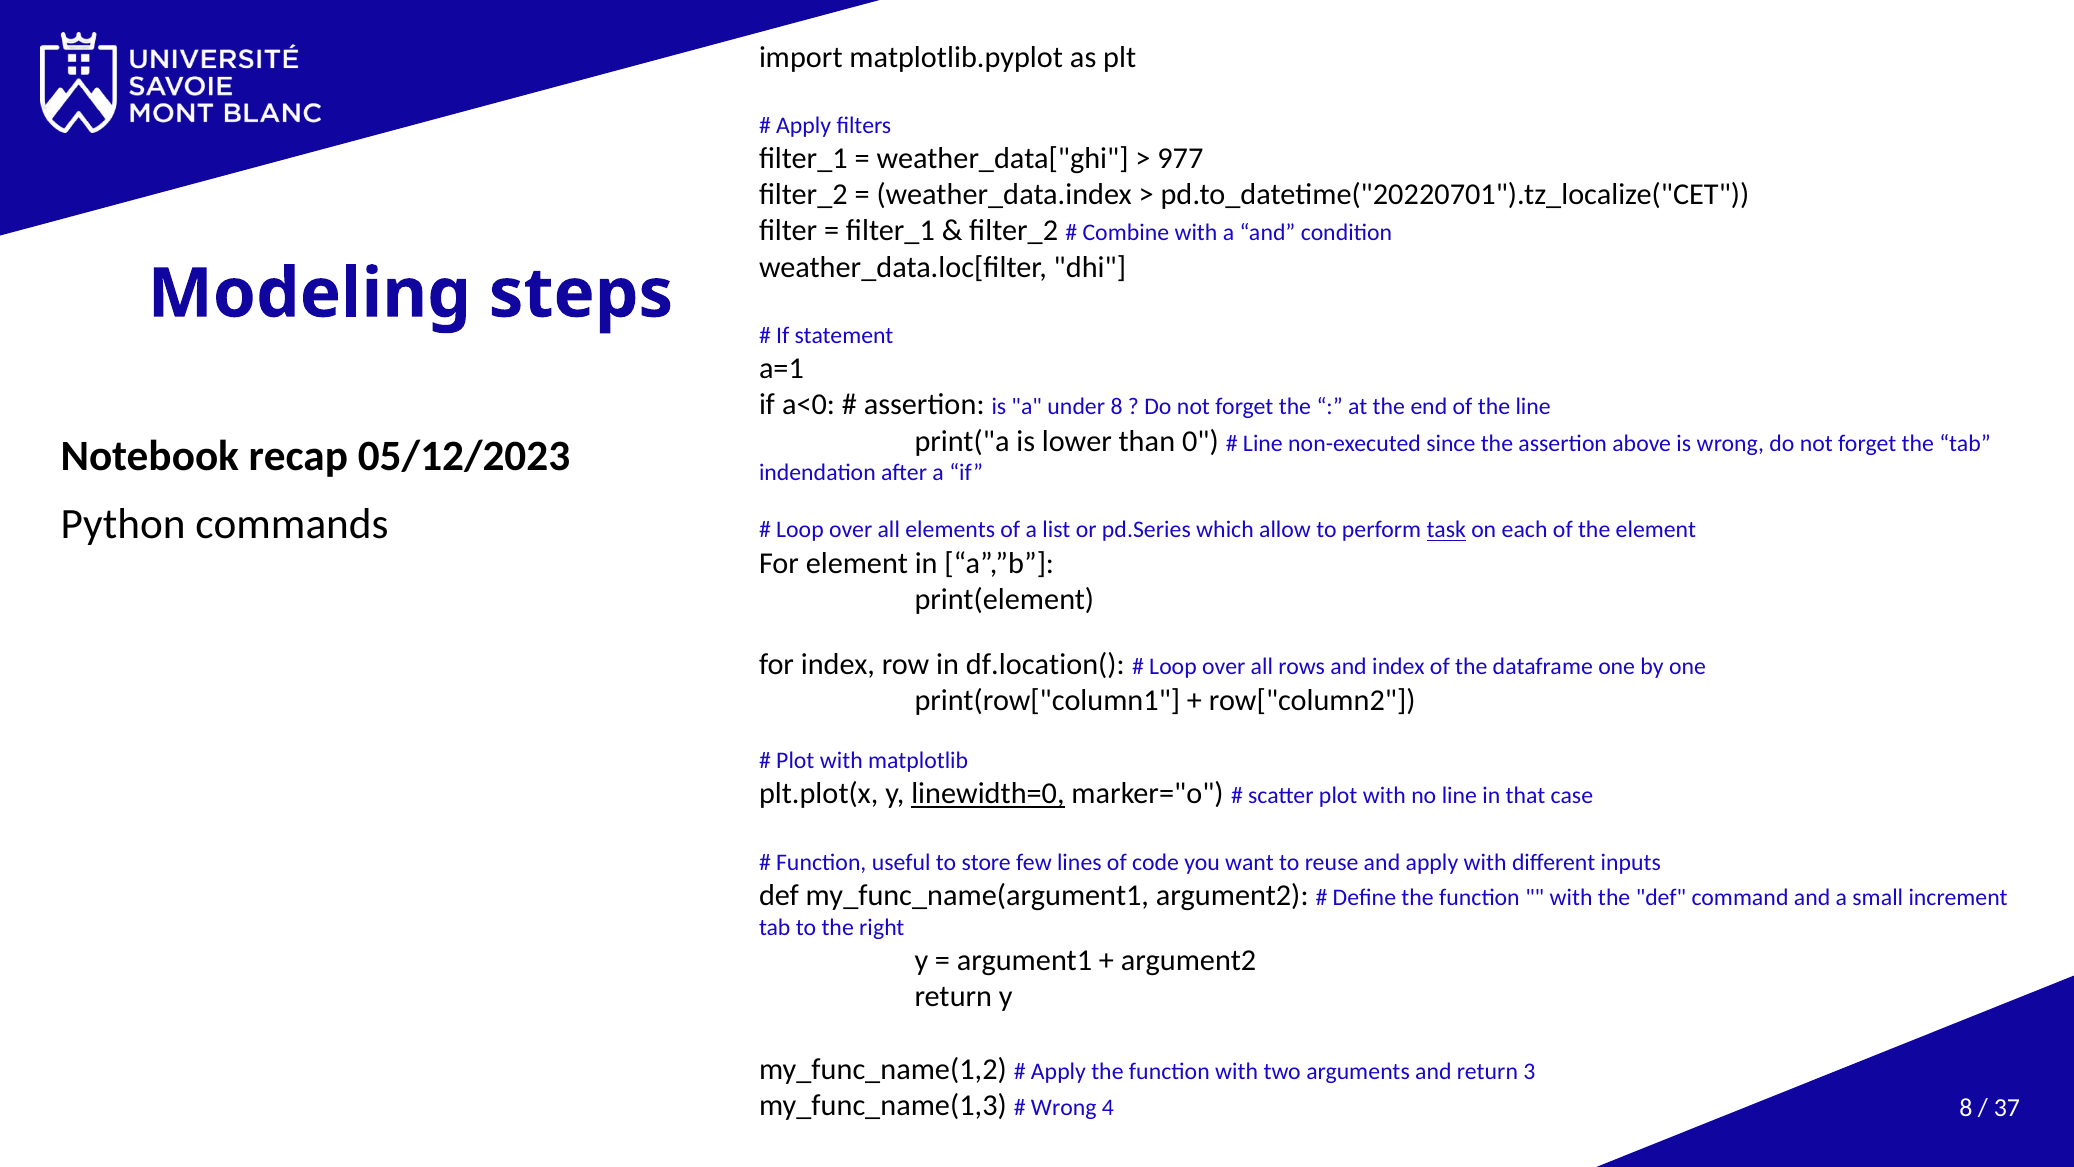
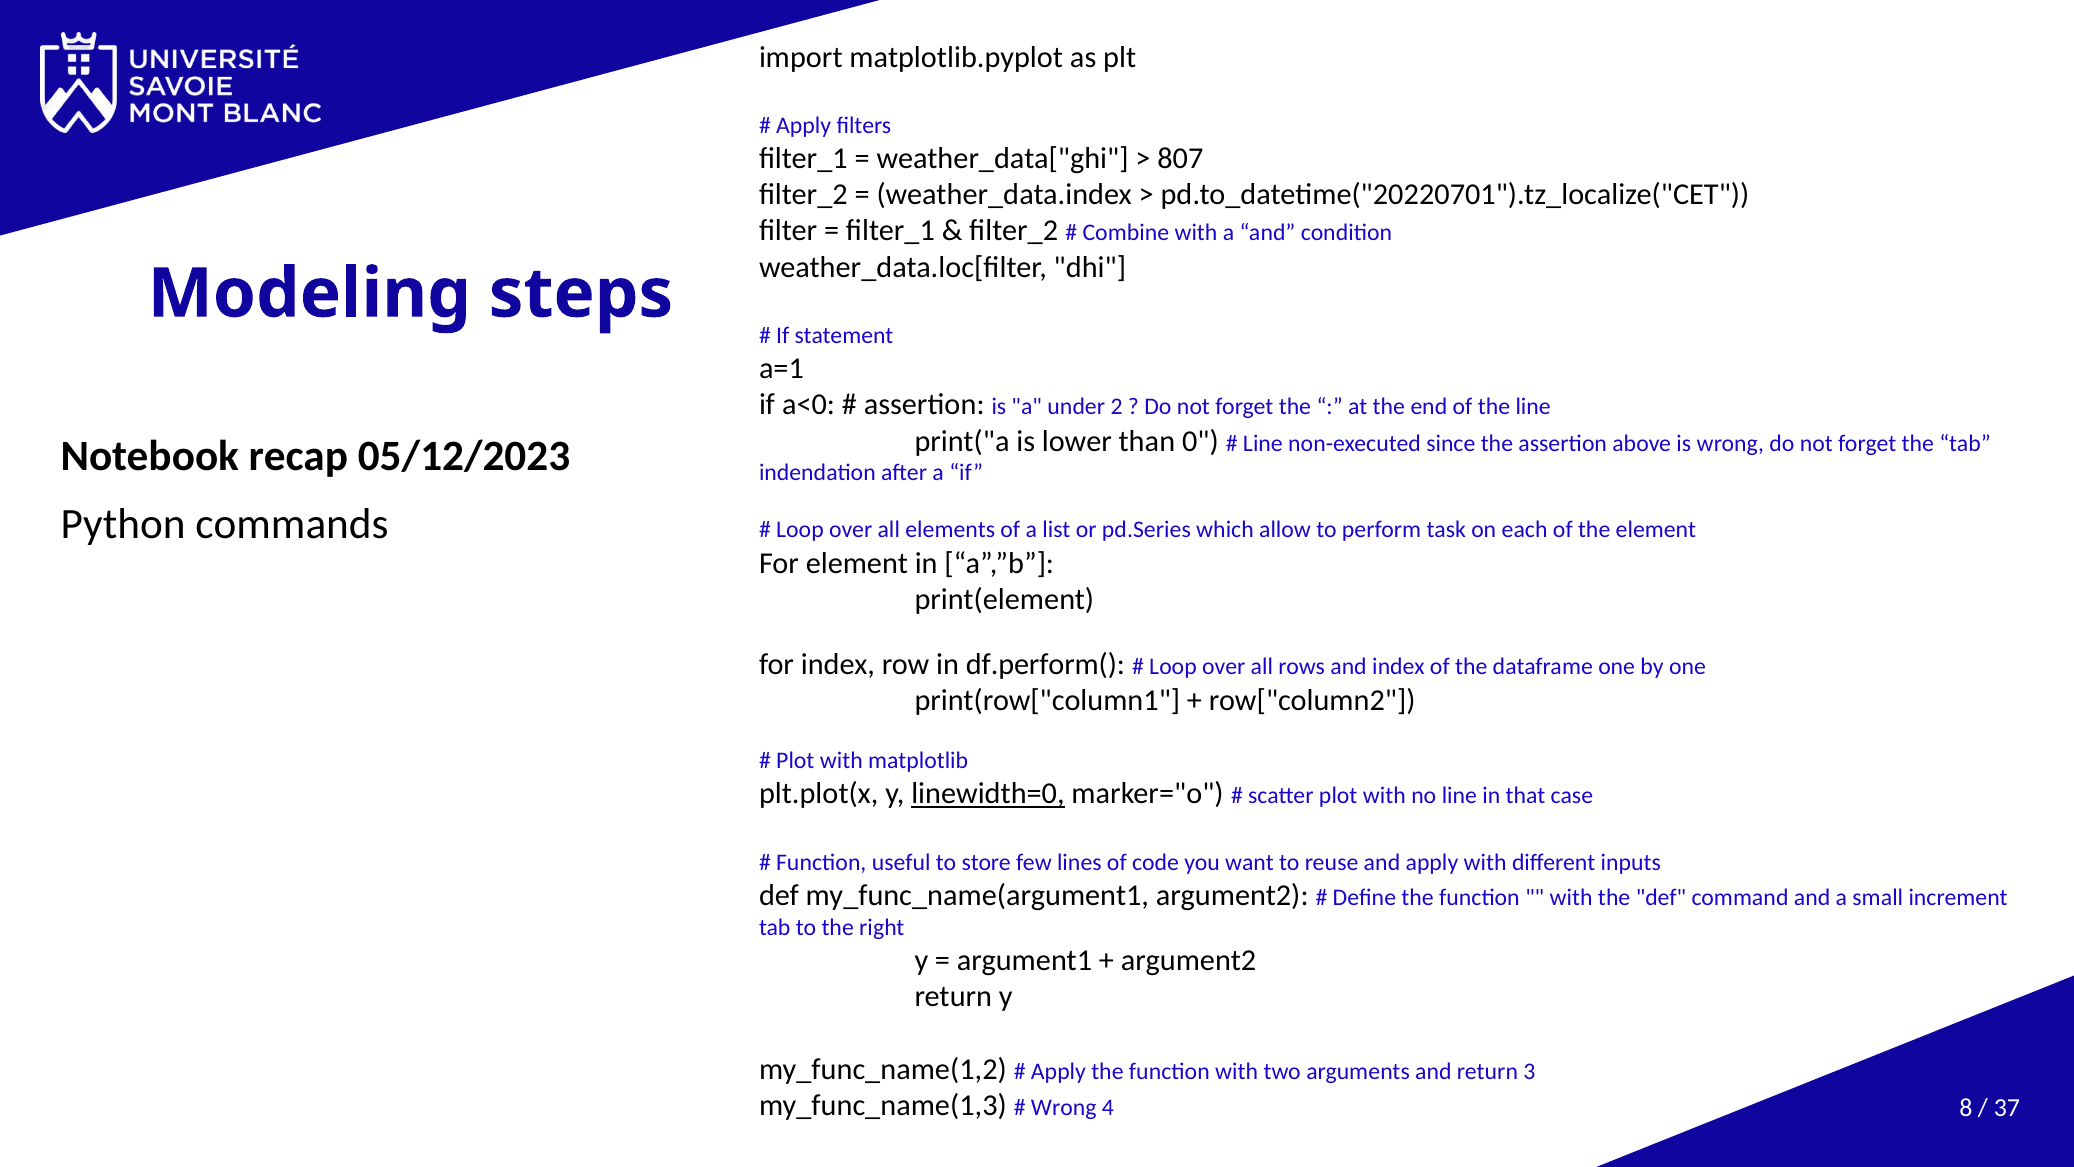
977: 977 -> 807 (1180, 158)
under 8: 8 -> 2 (1117, 407)
task underline: present -> none (1446, 530)
df.location(: df.location( -> df.perform( (1045, 664)
